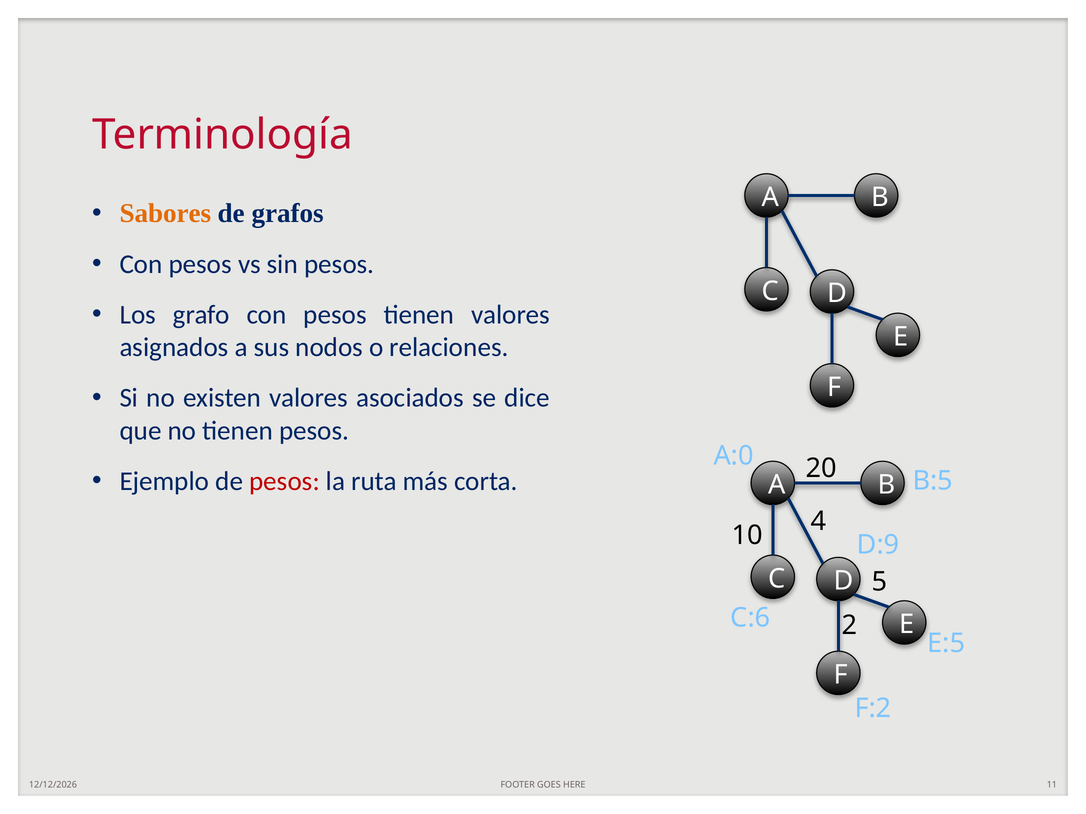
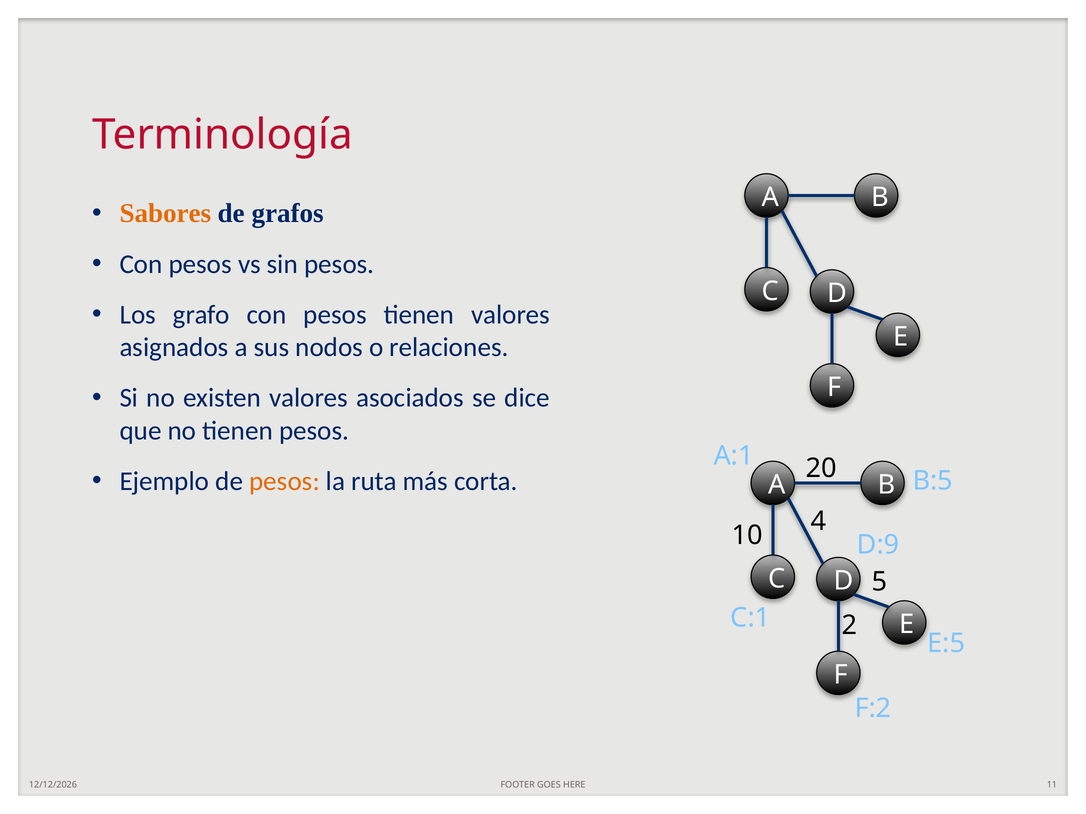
A:0: A:0 -> A:1 (734, 456)
pesos colour: red -> orange (285, 481)
C:6: C:6 -> C:1 (750, 618)
